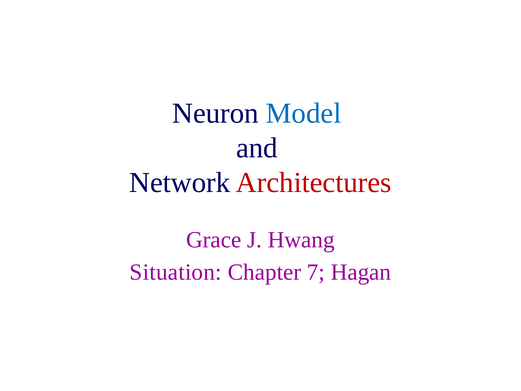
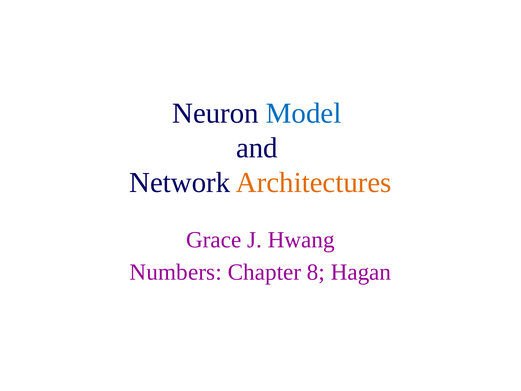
Architectures colour: red -> orange (314, 183)
Situation: Situation -> Numbers (176, 272)
7: 7 -> 8 (316, 272)
